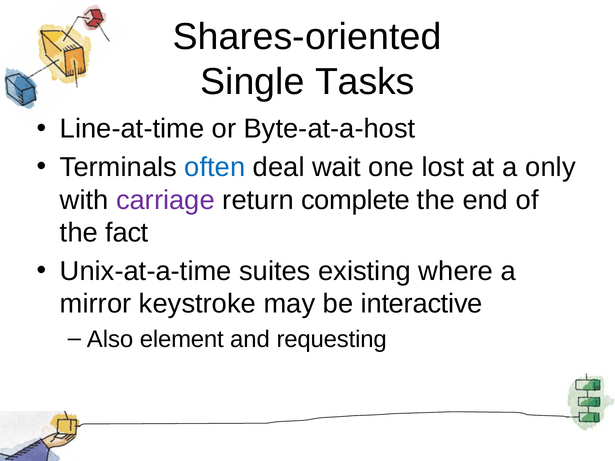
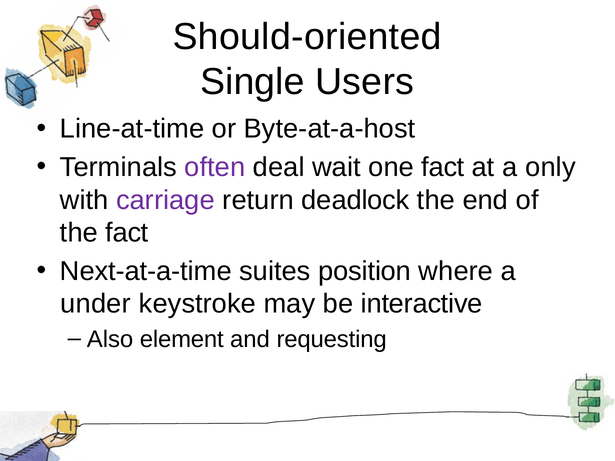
Shares-oriented: Shares-oriented -> Should-oriented (307, 37)
Tasks: Tasks -> Users (365, 82)
often colour: blue -> purple (215, 167)
one lost: lost -> fact (443, 167)
complete: complete -> deadlock (356, 200)
Unix-at-a-time: Unix-at-a-time -> Next-at-a-time (146, 271)
existing: existing -> position (365, 271)
mirror: mirror -> under (96, 304)
